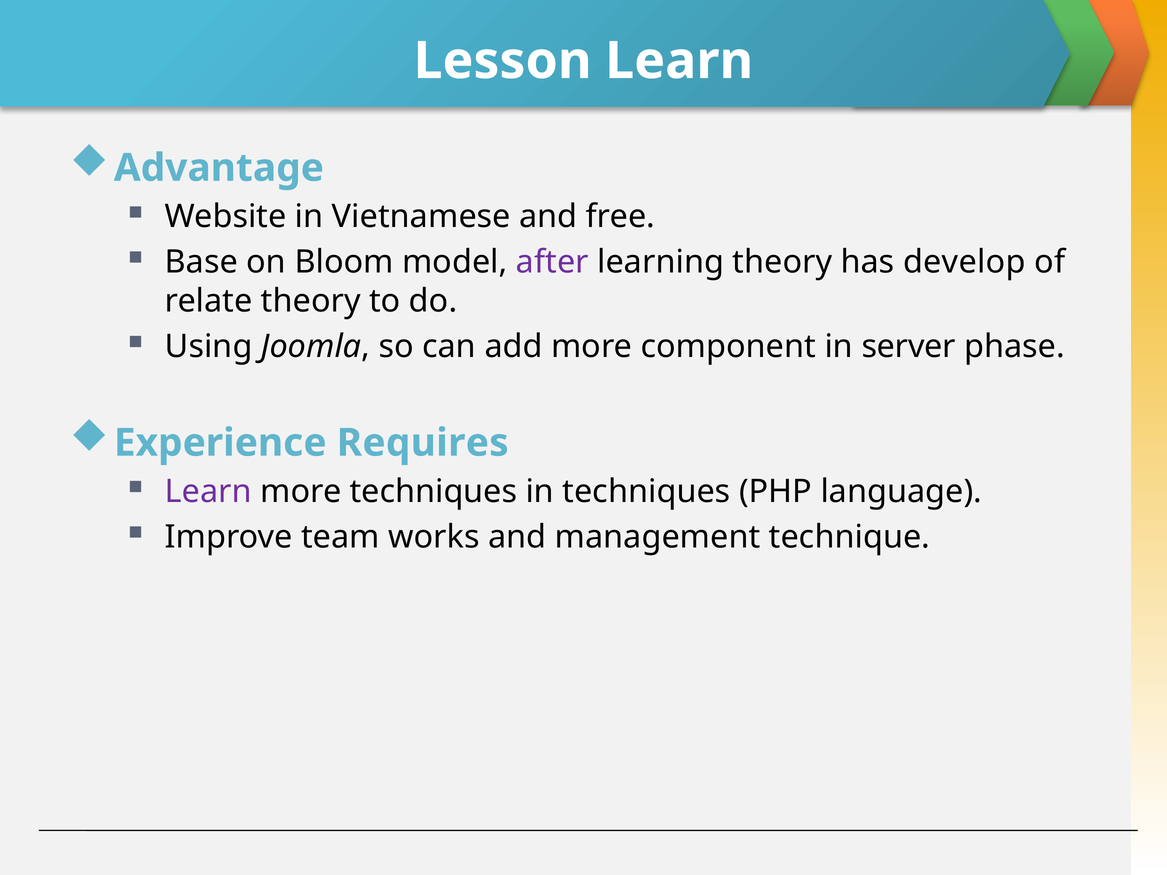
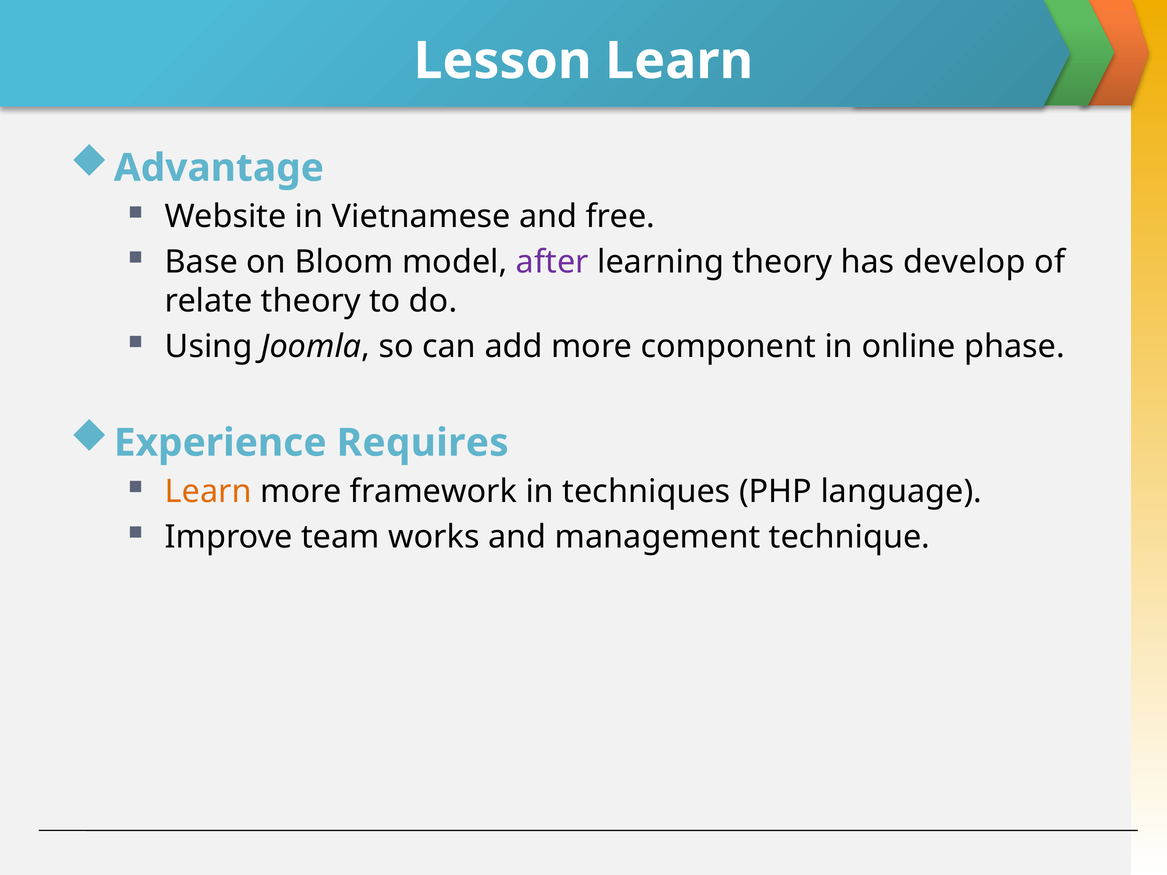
server: server -> online (909, 347)
Learn colour: purple -> orange (208, 492)
more techniques: techniques -> framework (433, 492)
